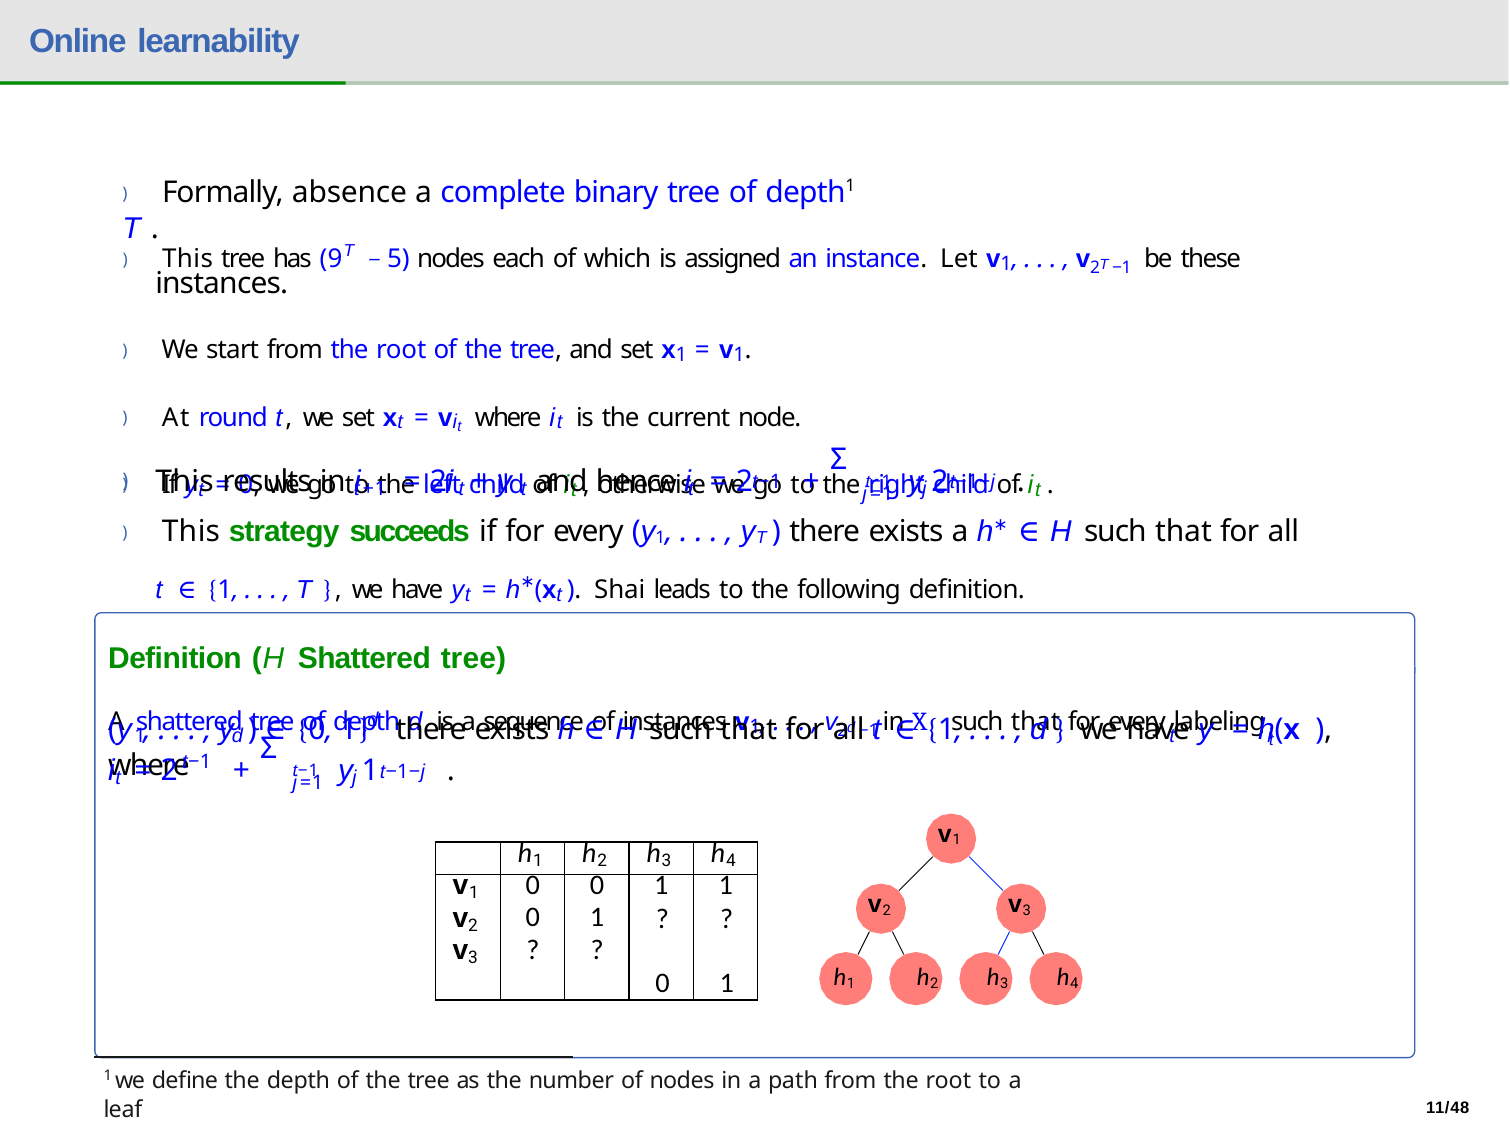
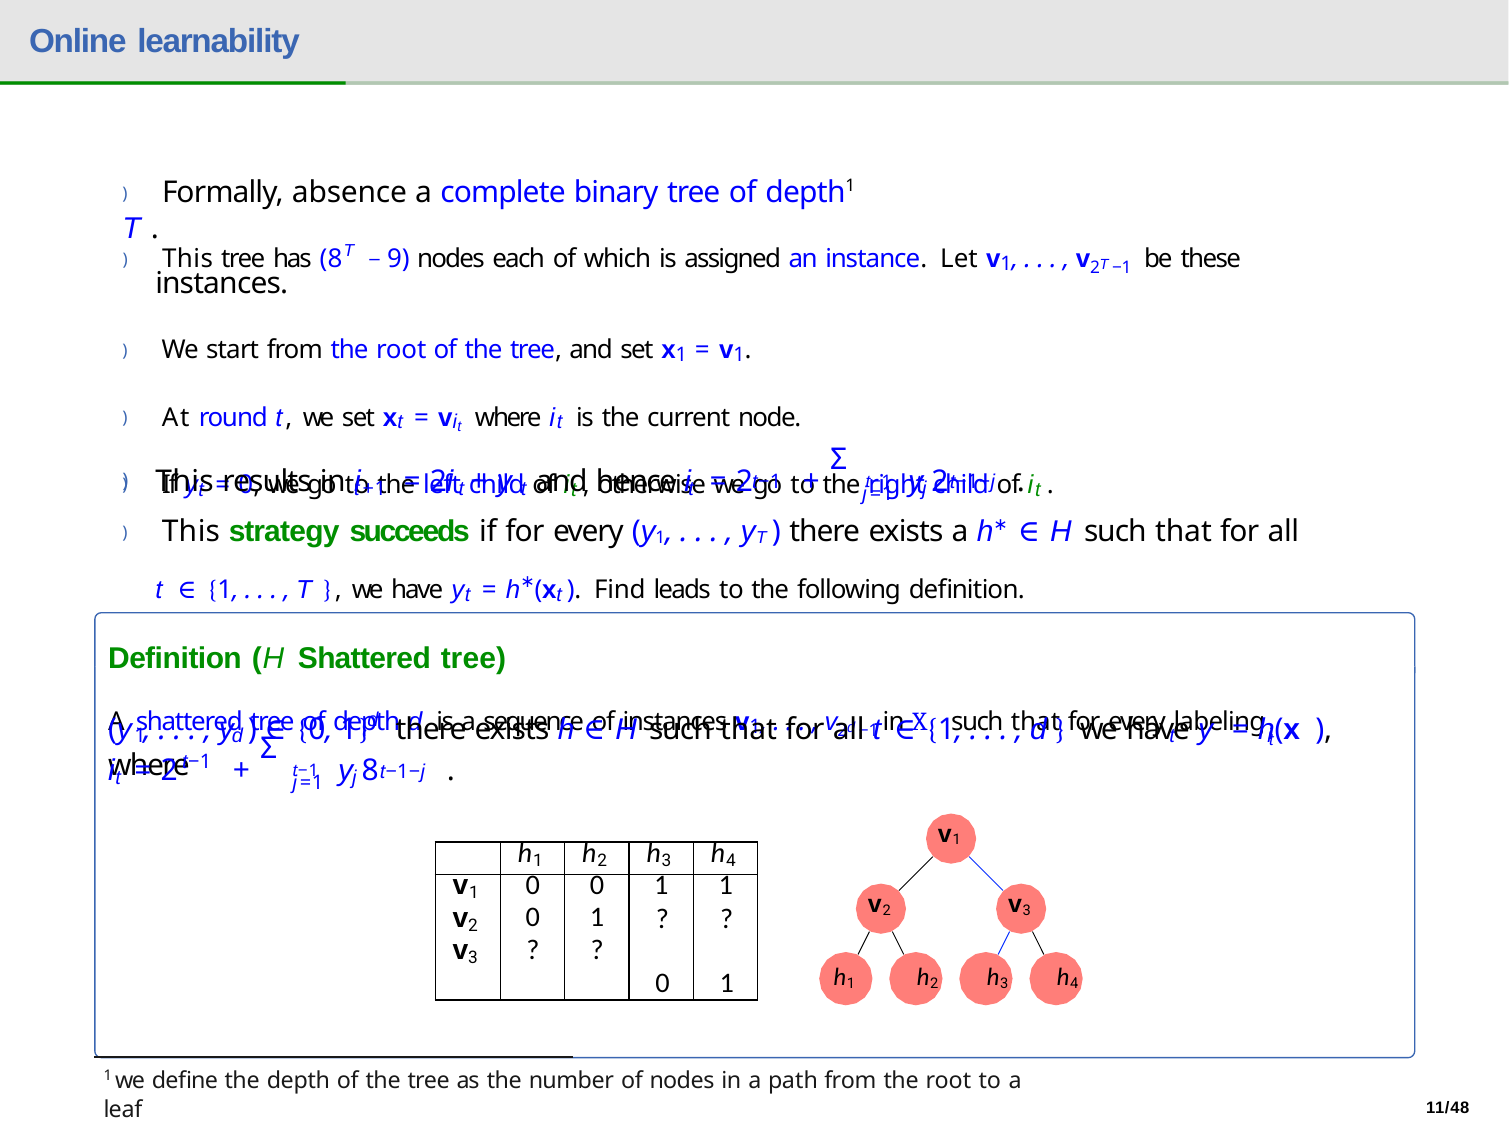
5: 5 -> 9 (398, 259)
has 9: 9 -> 8 (331, 259)
Shai: Shai -> Find (620, 590)
1: 1 -> 8 (370, 771)
